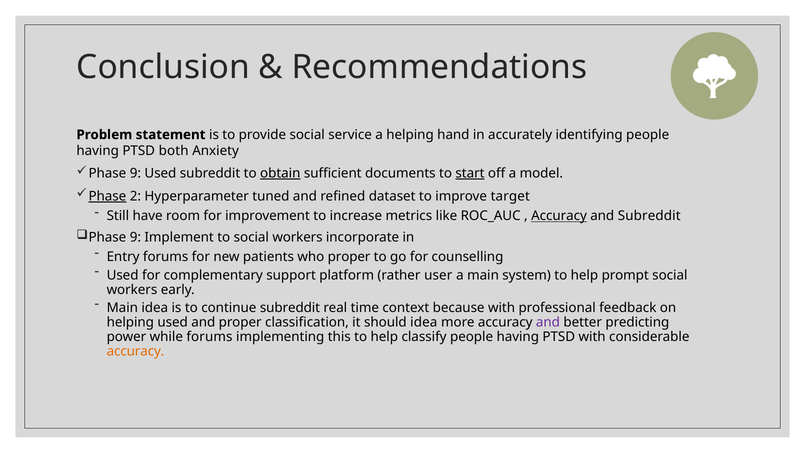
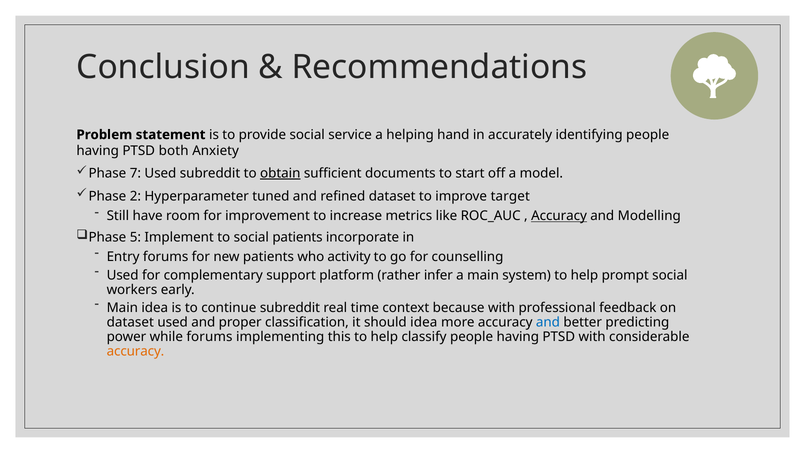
9: 9 -> 7 (135, 173)
start underline: present -> none (470, 173)
Phase underline: present -> none (107, 196)
and Subreddit: Subreddit -> Modelling (649, 216)
9: 9 -> 5 (135, 237)
to social workers: workers -> patients (297, 237)
who proper: proper -> activity (349, 257)
user: user -> infer (438, 275)
helping: helping -> dataset (130, 322)
and colour: purple -> blue (548, 322)
